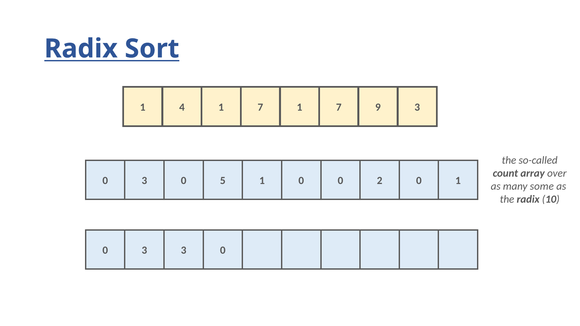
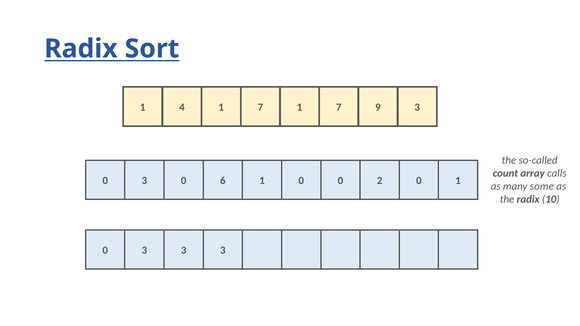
over: over -> calls (557, 173)
5: 5 -> 6 (223, 181)
3 3 0: 0 -> 3 (223, 251)
